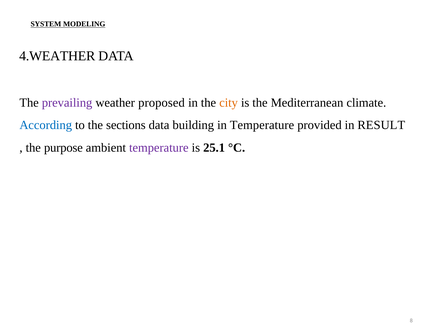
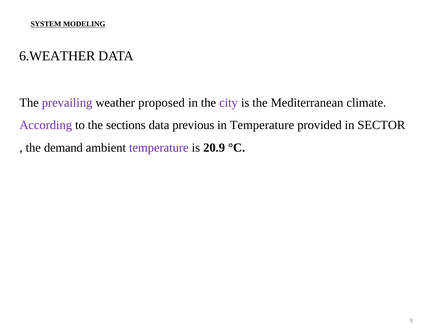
4.WEATHER: 4.WEATHER -> 6.WEATHER (57, 56)
city colour: orange -> purple (229, 103)
According colour: blue -> purple (46, 125)
building: building -> previous (193, 125)
RESULT: RESULT -> SECTOR (381, 125)
purpose: purpose -> demand (63, 148)
25.1: 25.1 -> 20.9 (214, 148)
